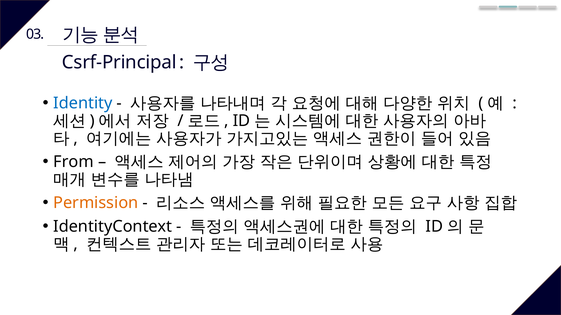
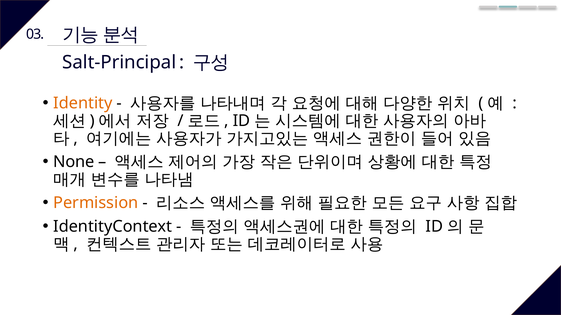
Csrf-Principal: Csrf-Principal -> Salt-Principal (119, 63)
Identity colour: blue -> orange (83, 103)
From: From -> None (74, 162)
